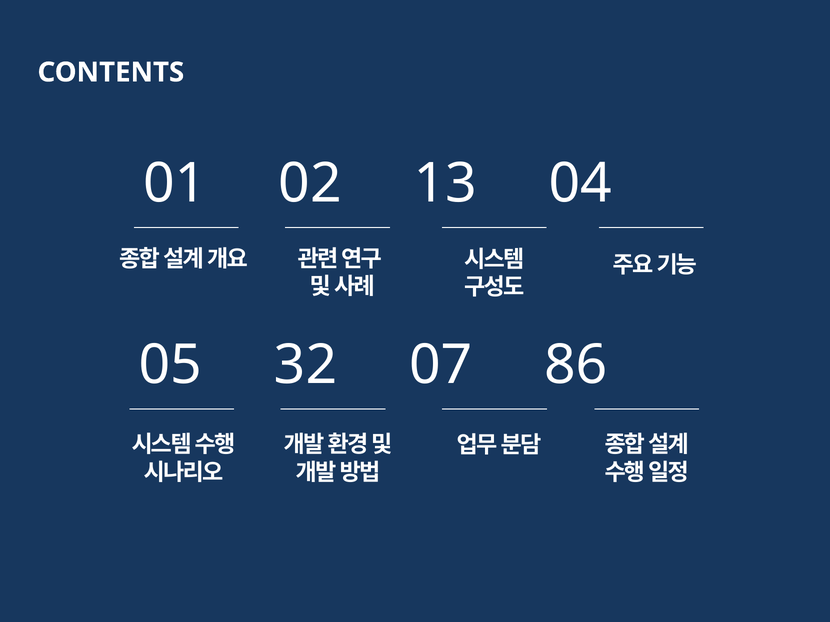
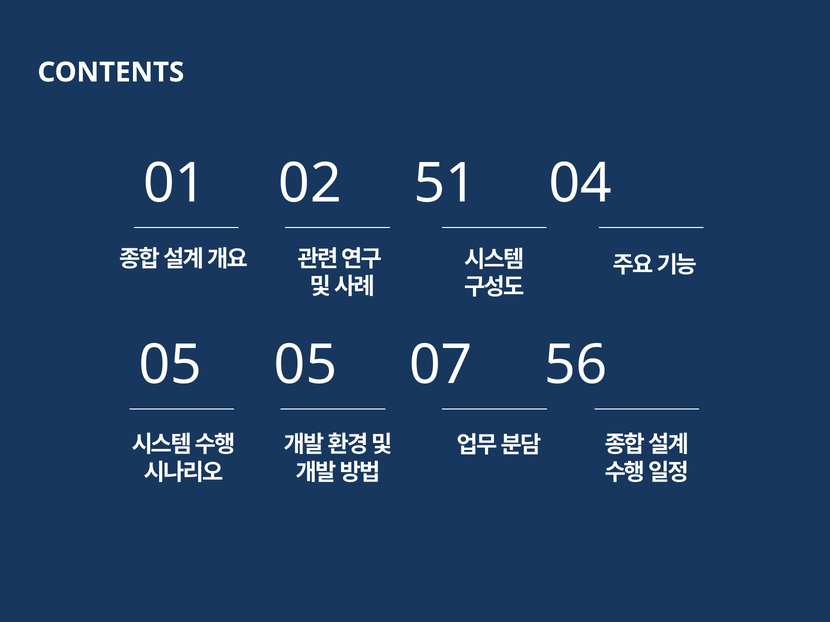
13: 13 -> 51 (445, 184)
05 32: 32 -> 05 (306, 365)
86: 86 -> 56 (576, 365)
